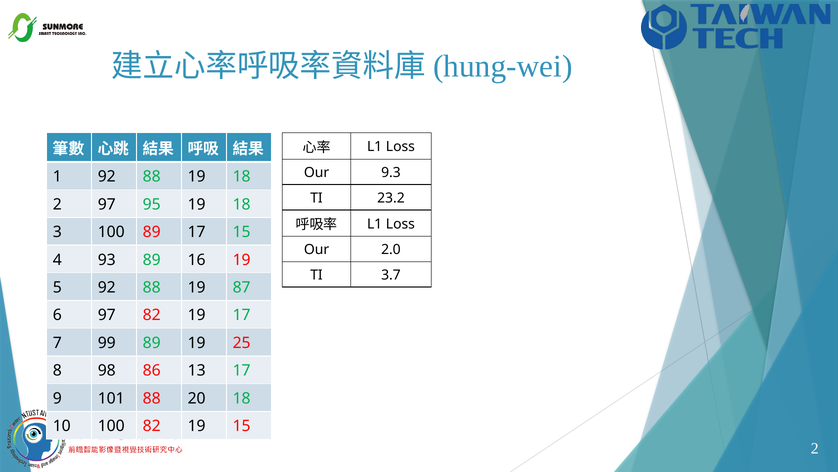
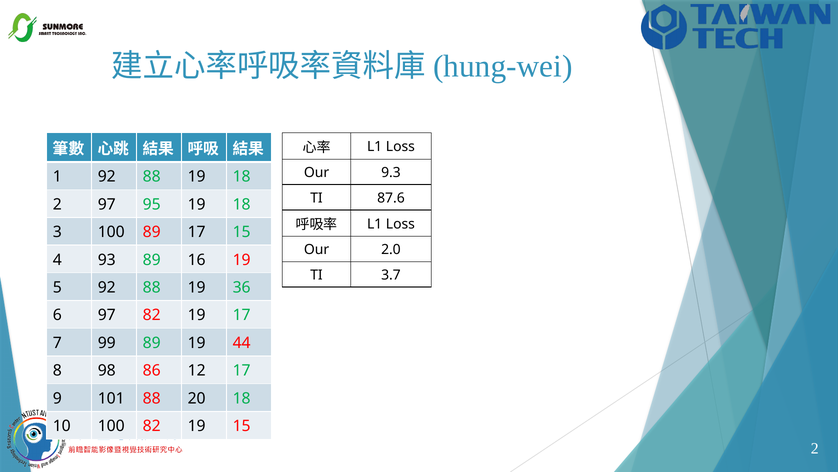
23.2: 23.2 -> 87.6 (391, 198)
87: 87 -> 36 (242, 287)
25: 25 -> 44 (242, 343)
13: 13 -> 12 (197, 370)
